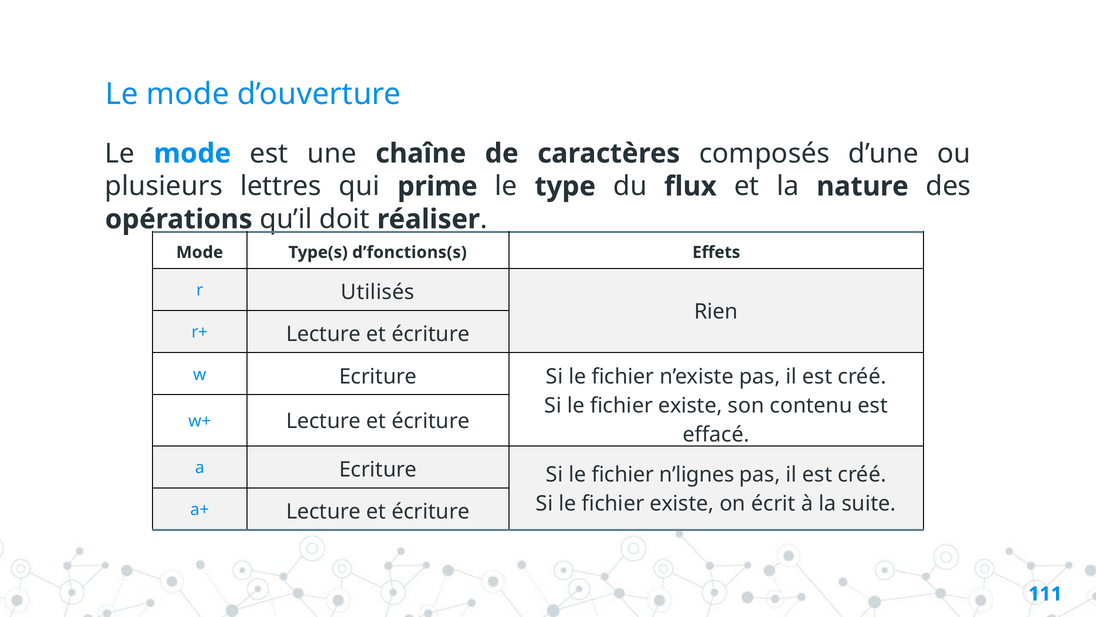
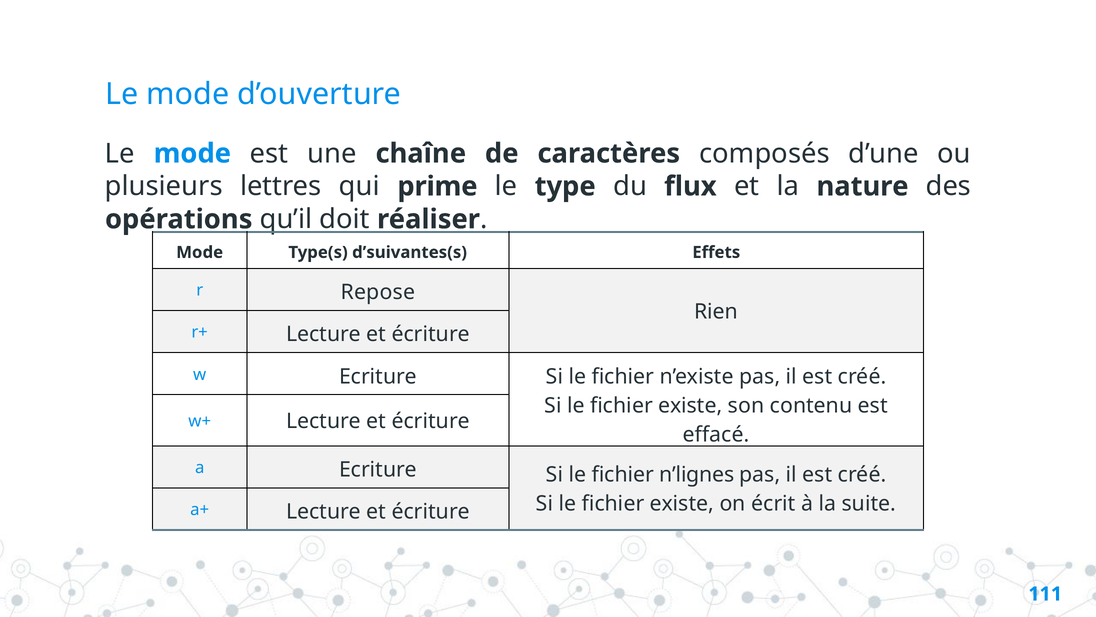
d’fonctions(s: d’fonctions(s -> d’suivantes(s (410, 252)
Utilisés: Utilisés -> Repose (378, 292)
